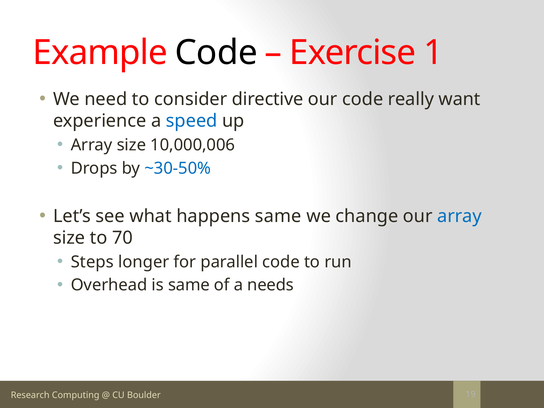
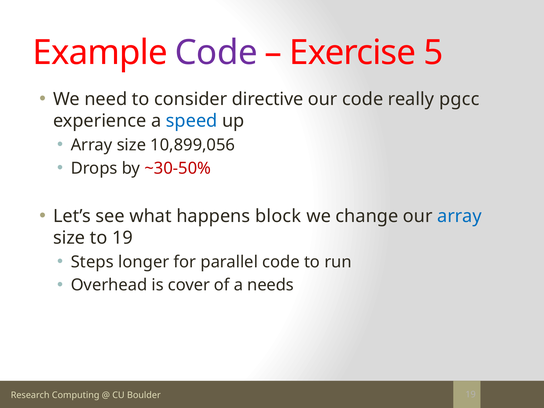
Code colour: black -> purple (216, 53)
1: 1 -> 5 (434, 53)
want: want -> pgcc (459, 99)
10,000,006: 10,000,006 -> 10,899,056 (193, 145)
~30-50% colour: blue -> red (178, 168)
happens same: same -> block (278, 216)
to 70: 70 -> 19 (122, 238)
is same: same -> cover (189, 285)
